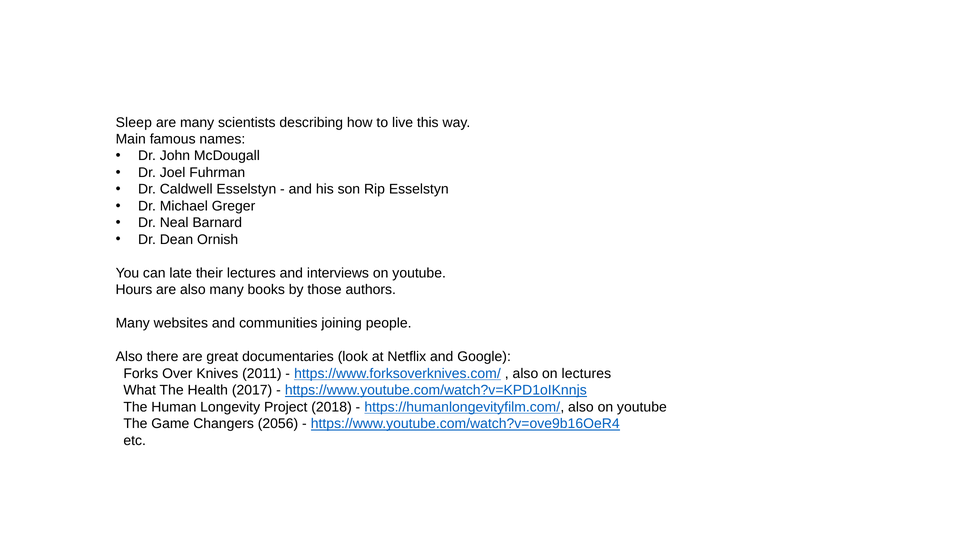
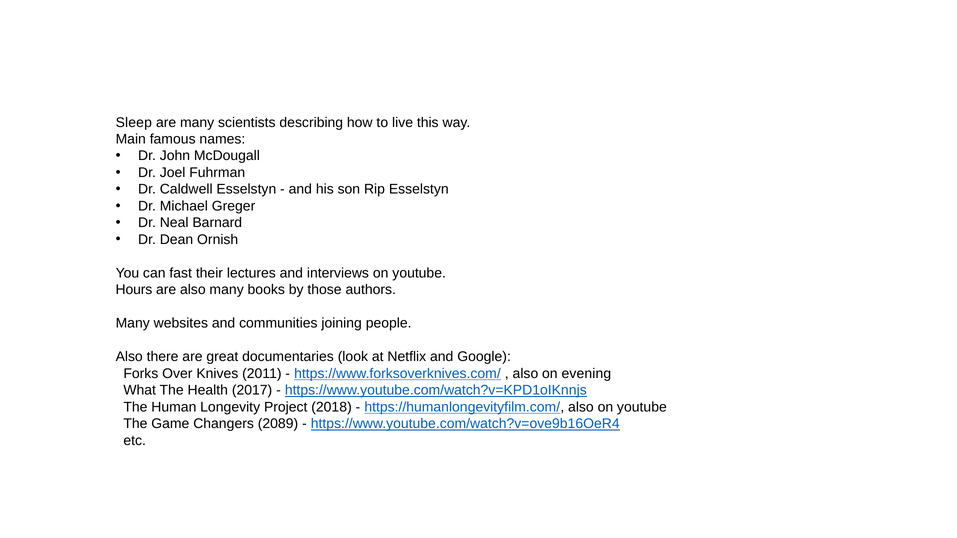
late: late -> fast (181, 273)
on lectures: lectures -> evening (586, 374)
2056: 2056 -> 2089 (278, 424)
